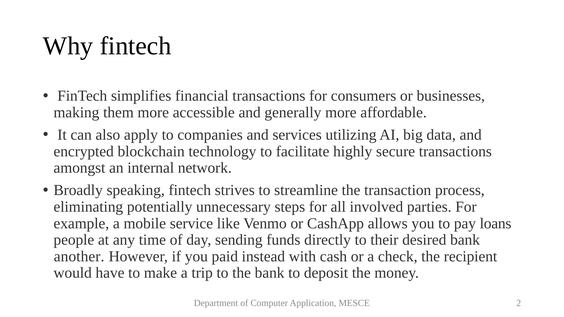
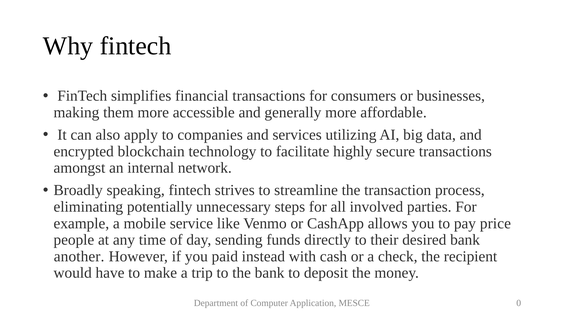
loans: loans -> price (495, 223)
2: 2 -> 0 (519, 303)
